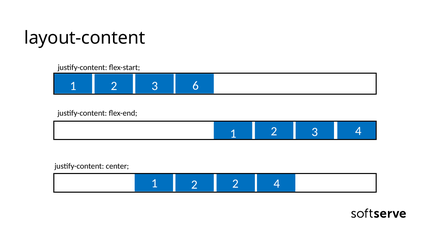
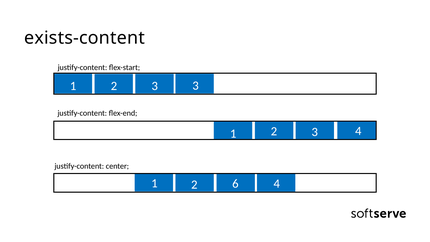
layout-content: layout-content -> exists-content (85, 38)
3 6: 6 -> 3 (196, 86)
2 2: 2 -> 6 (235, 183)
